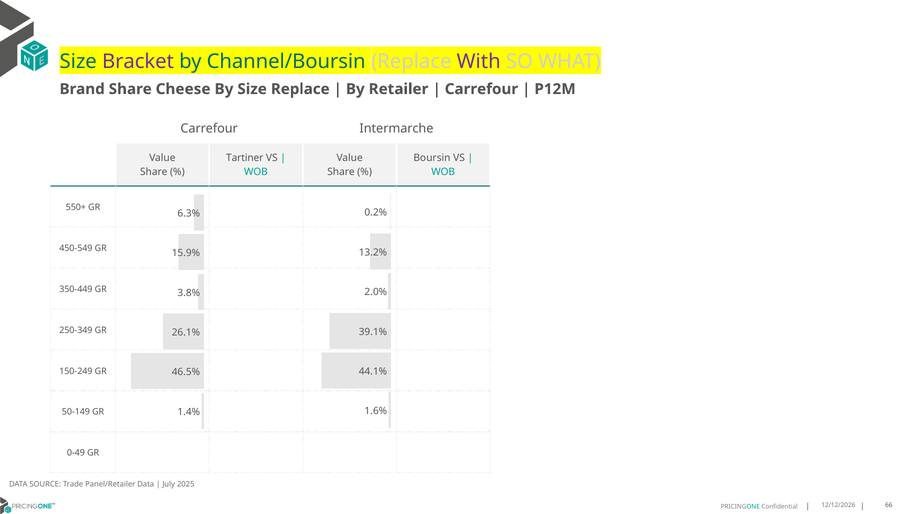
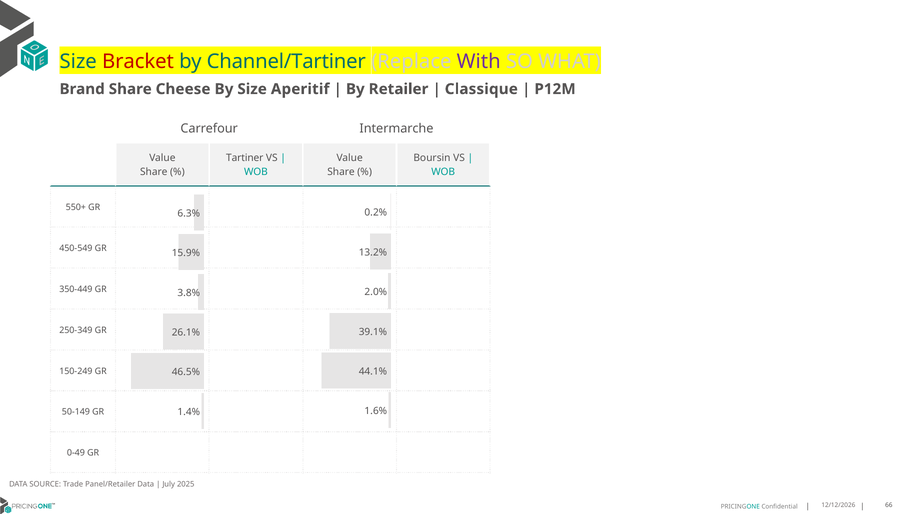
Bracket colour: purple -> red (138, 61)
Channel/Boursin: Channel/Boursin -> Channel/Tartiner (286, 61)
Size Replace: Replace -> Aperitif (300, 89)
Carrefour: Carrefour -> Classique (481, 89)
